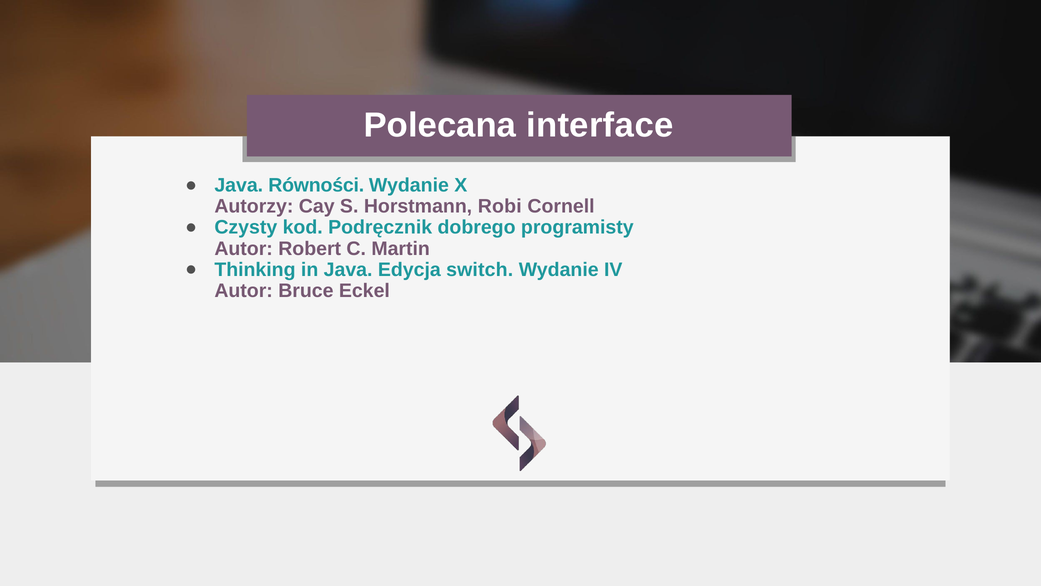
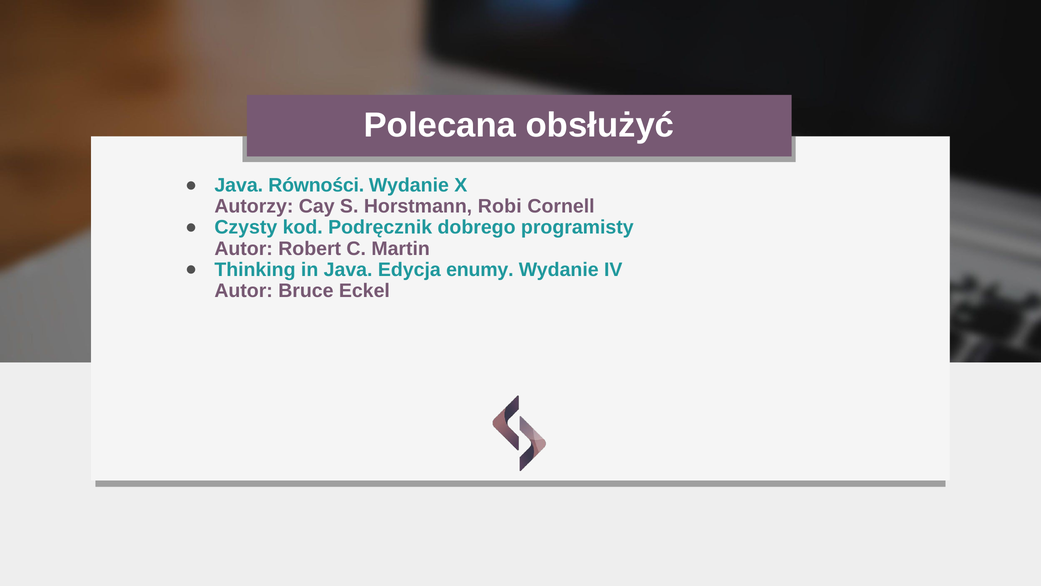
interface: interface -> obsłużyć (600, 125)
switch: switch -> enumy (480, 270)
